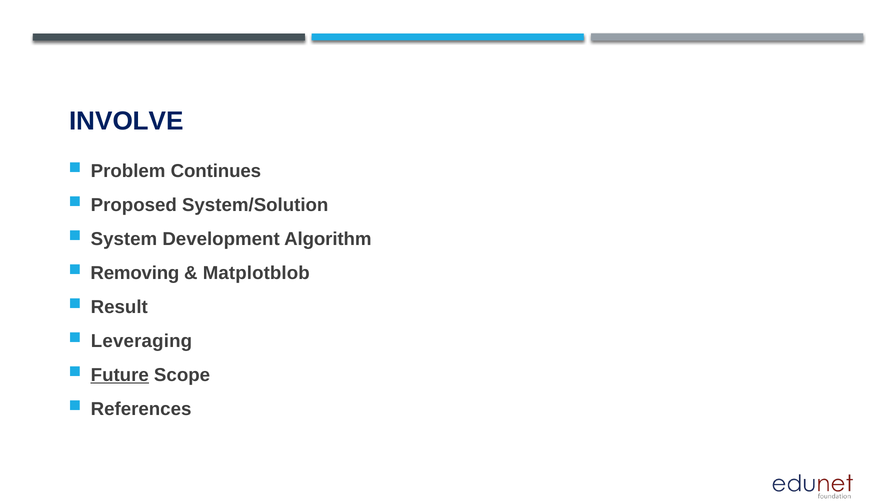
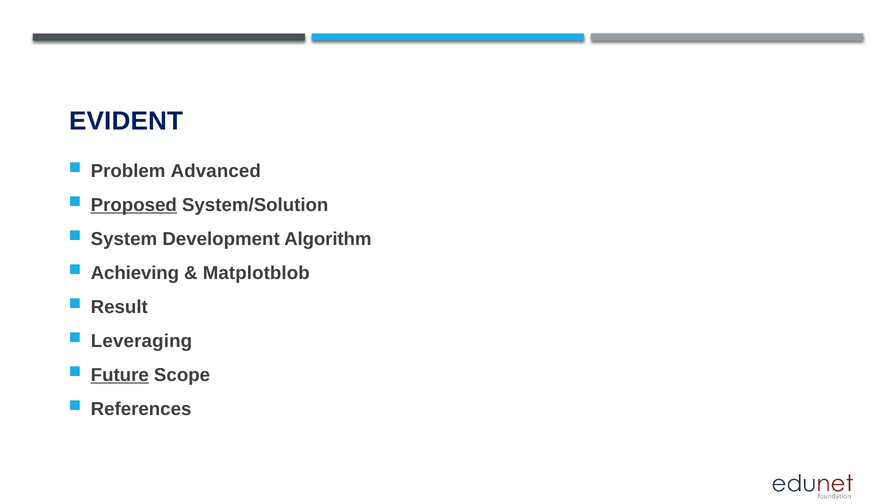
INVOLVE: INVOLVE -> EVIDENT (126, 121)
Continues: Continues -> Advanced (216, 171)
Proposed underline: none -> present (134, 205)
Removing: Removing -> Achieving (135, 273)
